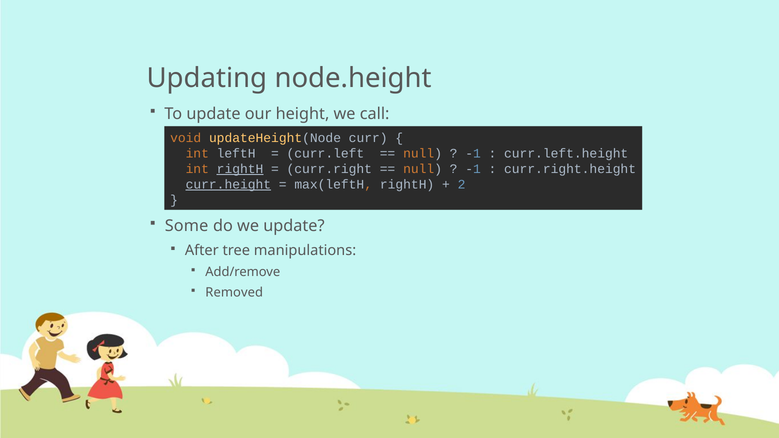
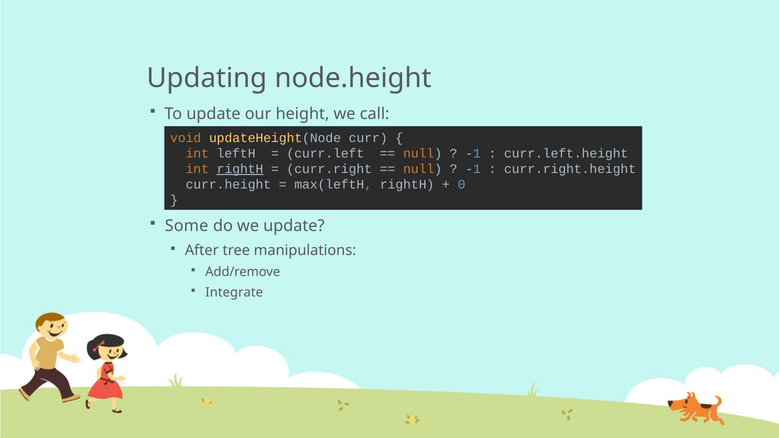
curr.height underline: present -> none (228, 185)
2: 2 -> 0 (462, 185)
Removed: Removed -> Integrate (234, 293)
